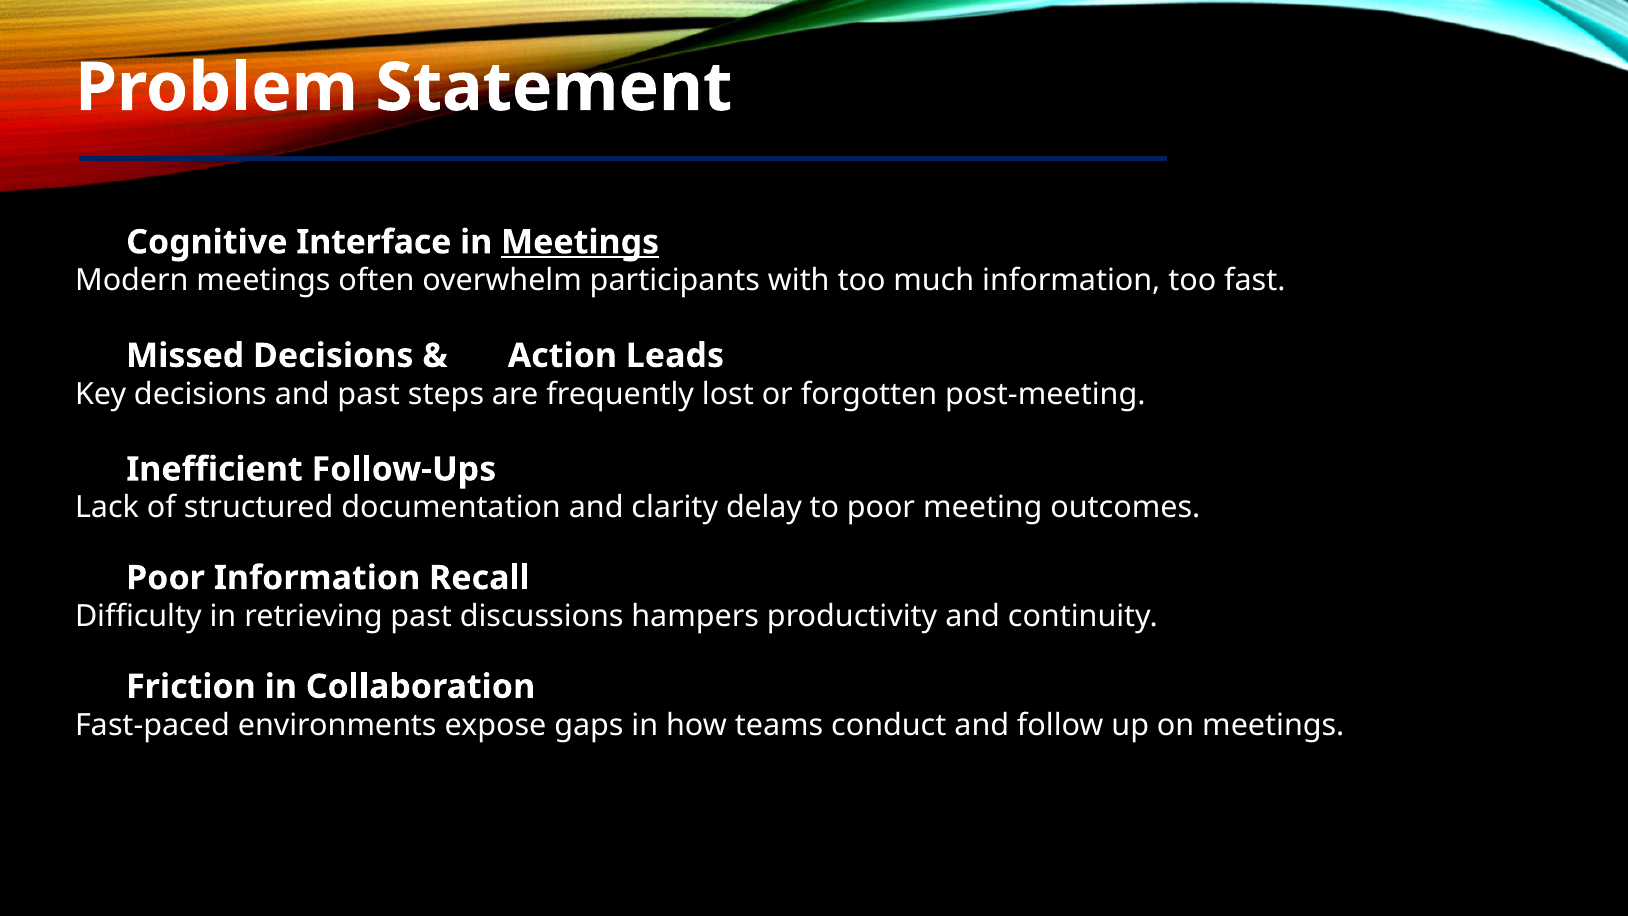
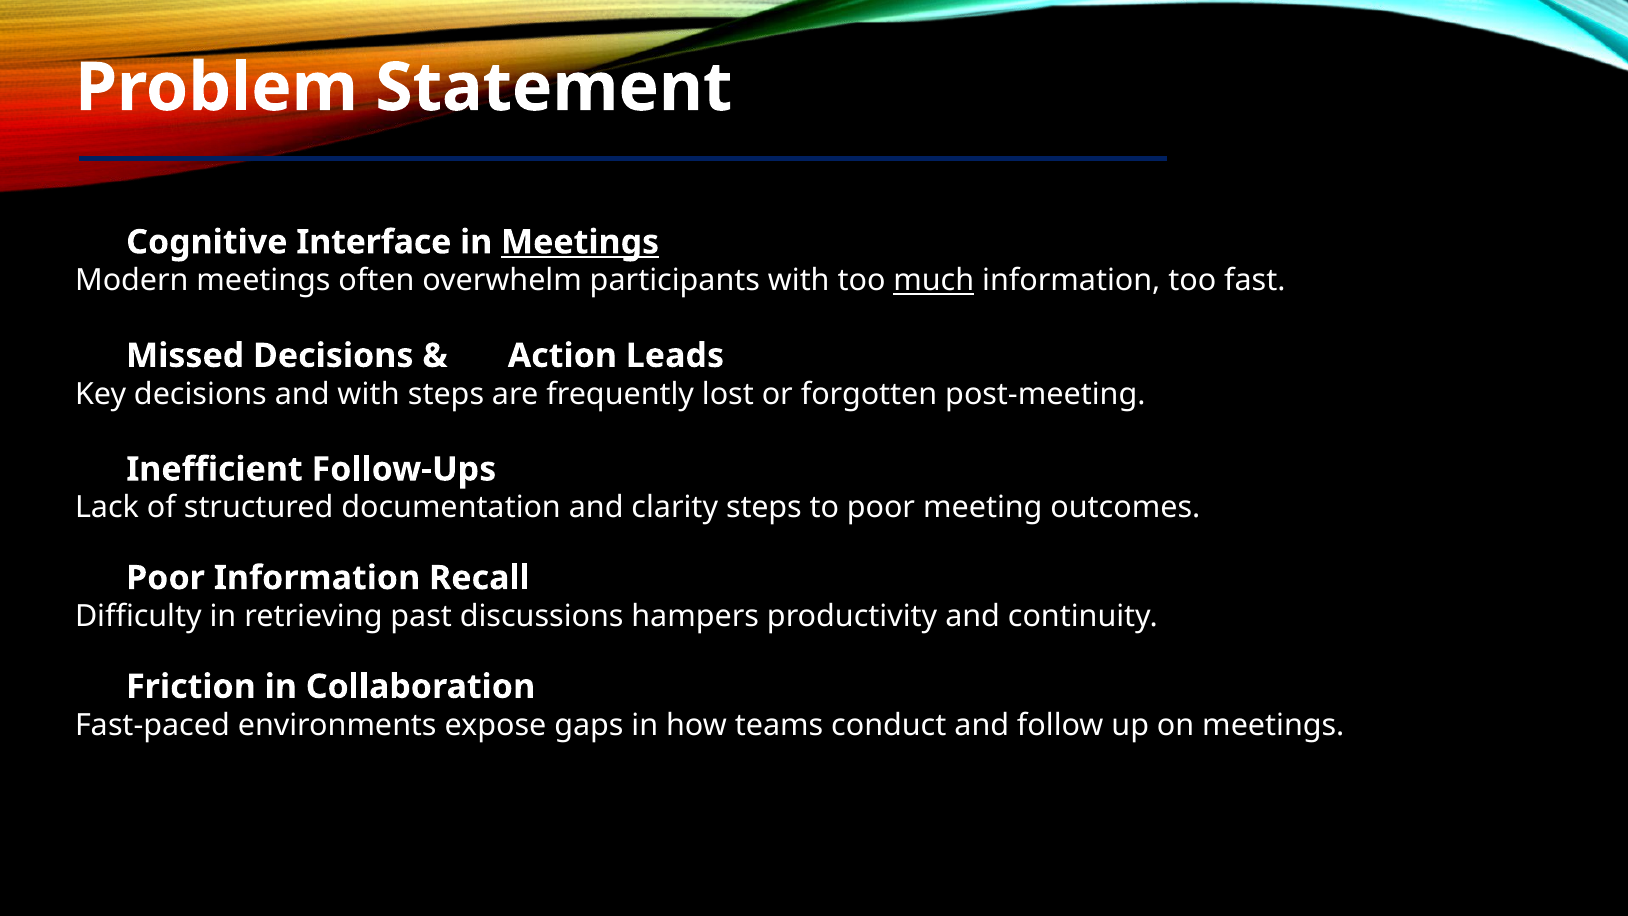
much underline: none -> present (934, 281)
and past: past -> with (369, 394)
clarity delay: delay -> steps (764, 508)
